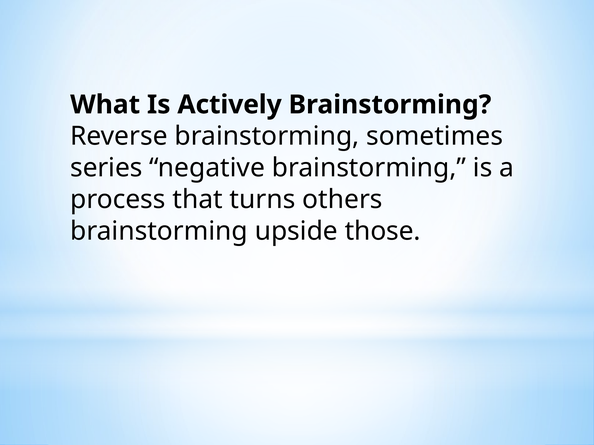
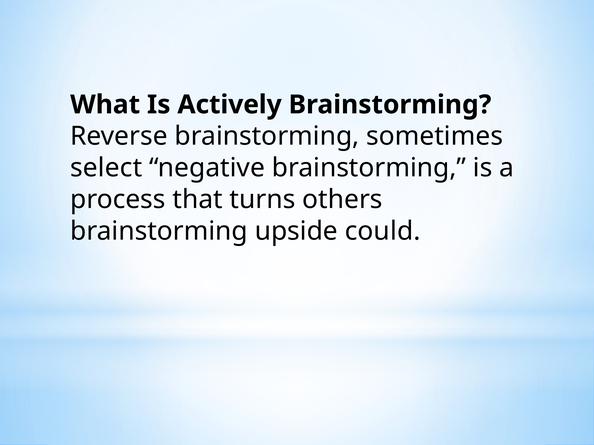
series: series -> select (106, 168)
those: those -> could (383, 232)
